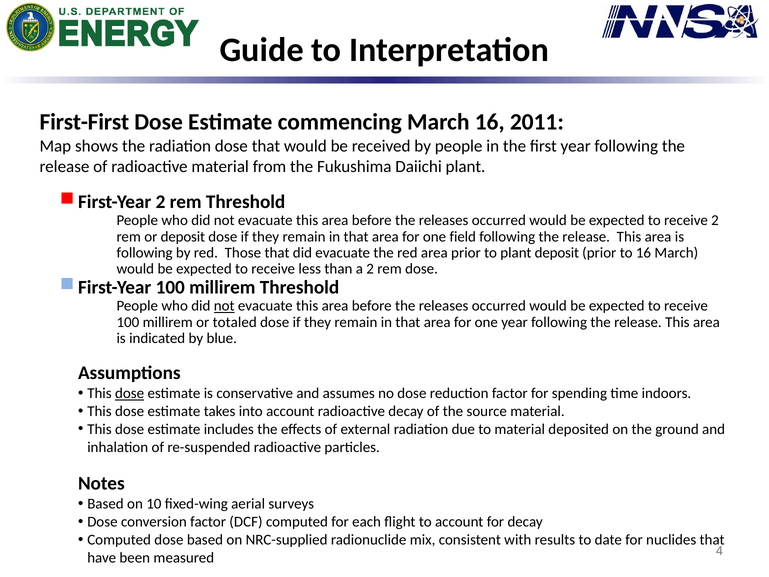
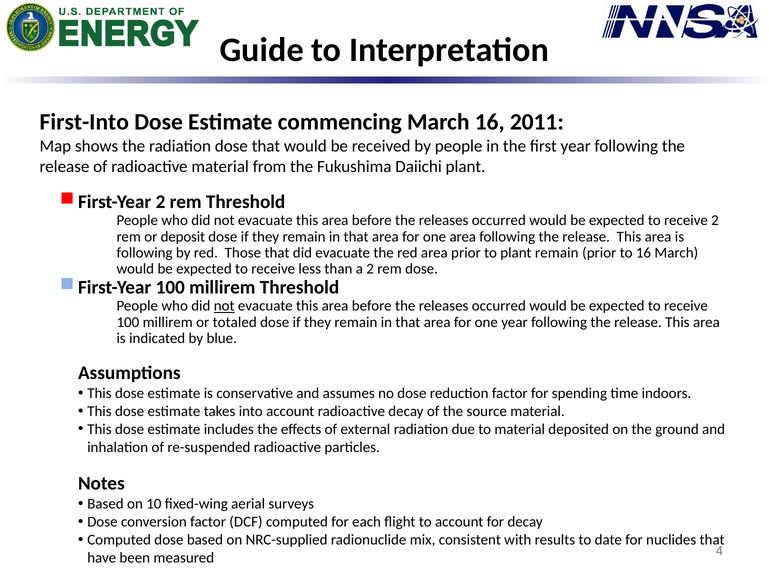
First-First: First-First -> First-Into (84, 122)
one field: field -> area (463, 237)
plant deposit: deposit -> remain (557, 253)
dose underline: present -> none (130, 393)
